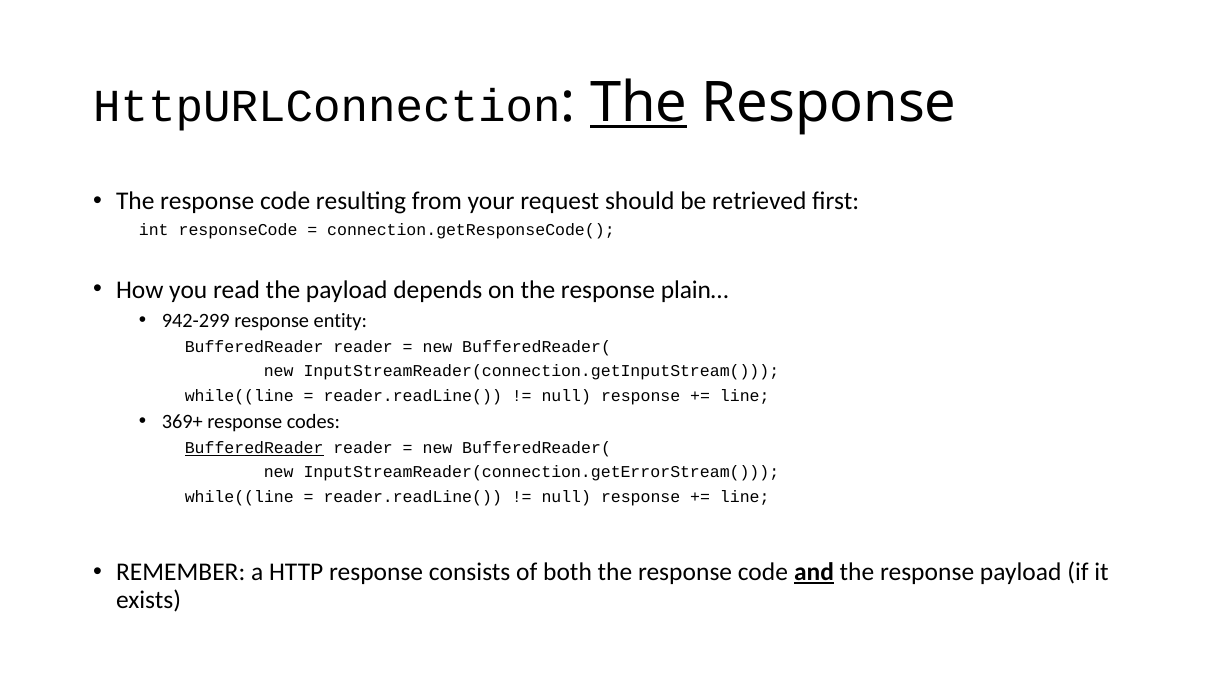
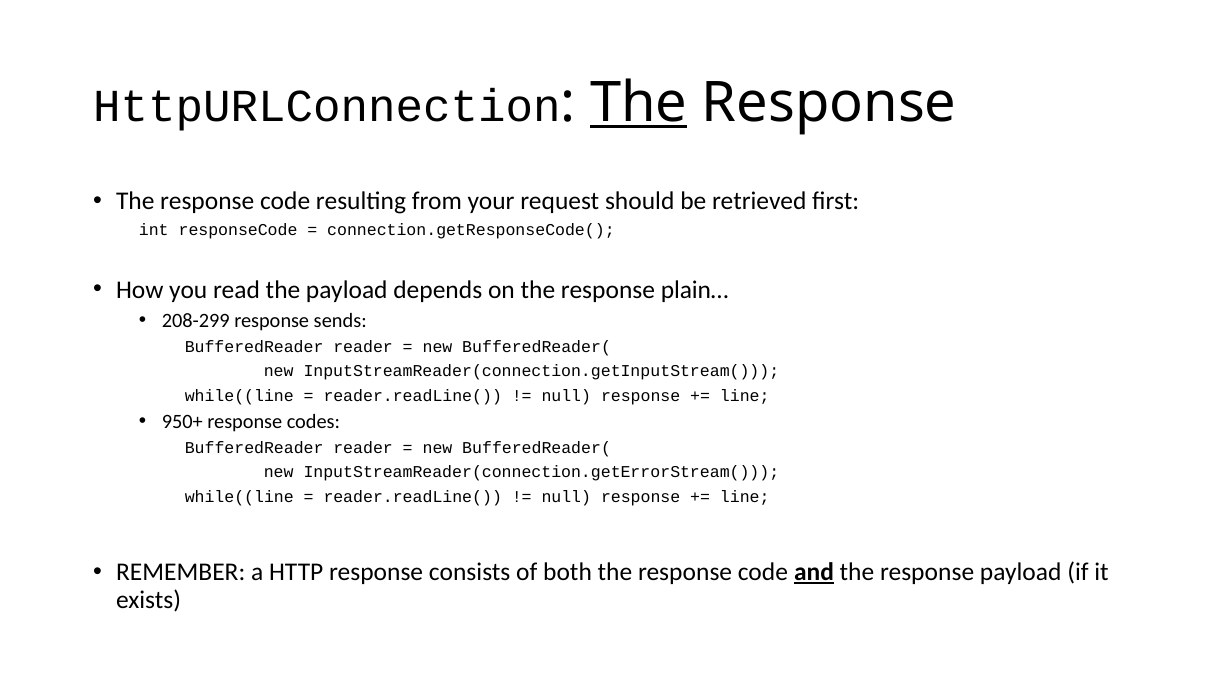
942-299: 942-299 -> 208-299 (196, 321)
entity: entity -> sends (340, 321)
369+: 369+ -> 950+ (182, 422)
BufferedReader underline: present -> none (254, 448)
